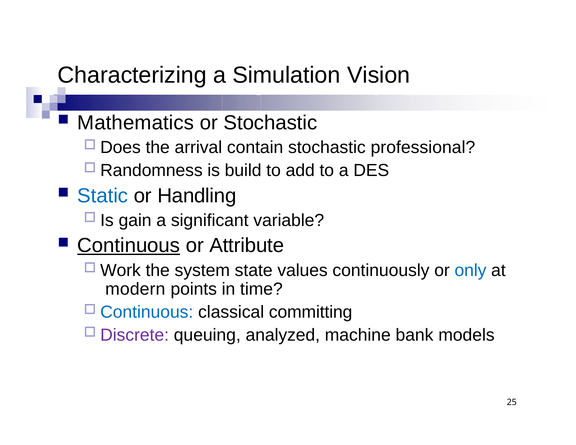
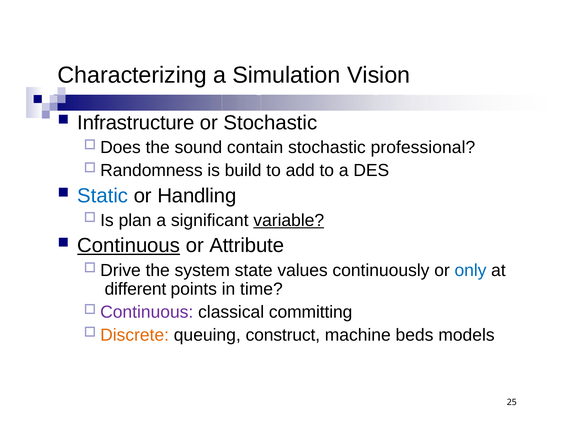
Mathematics: Mathematics -> Infrastructure (136, 123)
arrival: arrival -> sound (198, 147)
gain: gain -> plan (135, 220)
variable underline: none -> present (289, 220)
Work: Work -> Drive (120, 270)
modern: modern -> different (135, 289)
Continuous colour: blue -> purple (147, 312)
Discrete colour: purple -> orange (135, 335)
analyzed: analyzed -> construct (283, 335)
bank: bank -> beds (414, 335)
